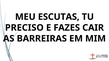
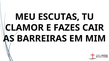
PRECISO: PRECISO -> CLAMOR (24, 28)
